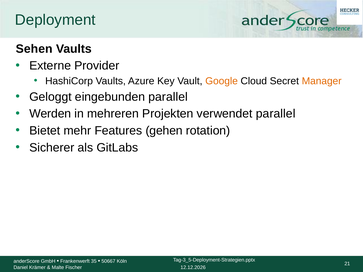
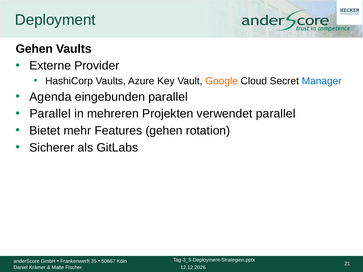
Sehen: Sehen -> Gehen (34, 49)
Manager colour: orange -> blue (322, 81)
Geloggt: Geloggt -> Agenda (50, 97)
Werden: Werden -> Parallel (50, 114)
